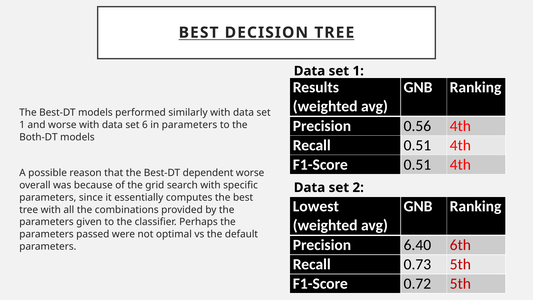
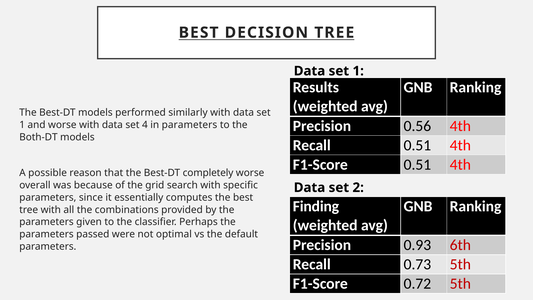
6: 6 -> 4 (145, 125)
dependent: dependent -> completely (208, 173)
Lowest: Lowest -> Finding (316, 206)
6.40: 6.40 -> 0.93 (417, 245)
